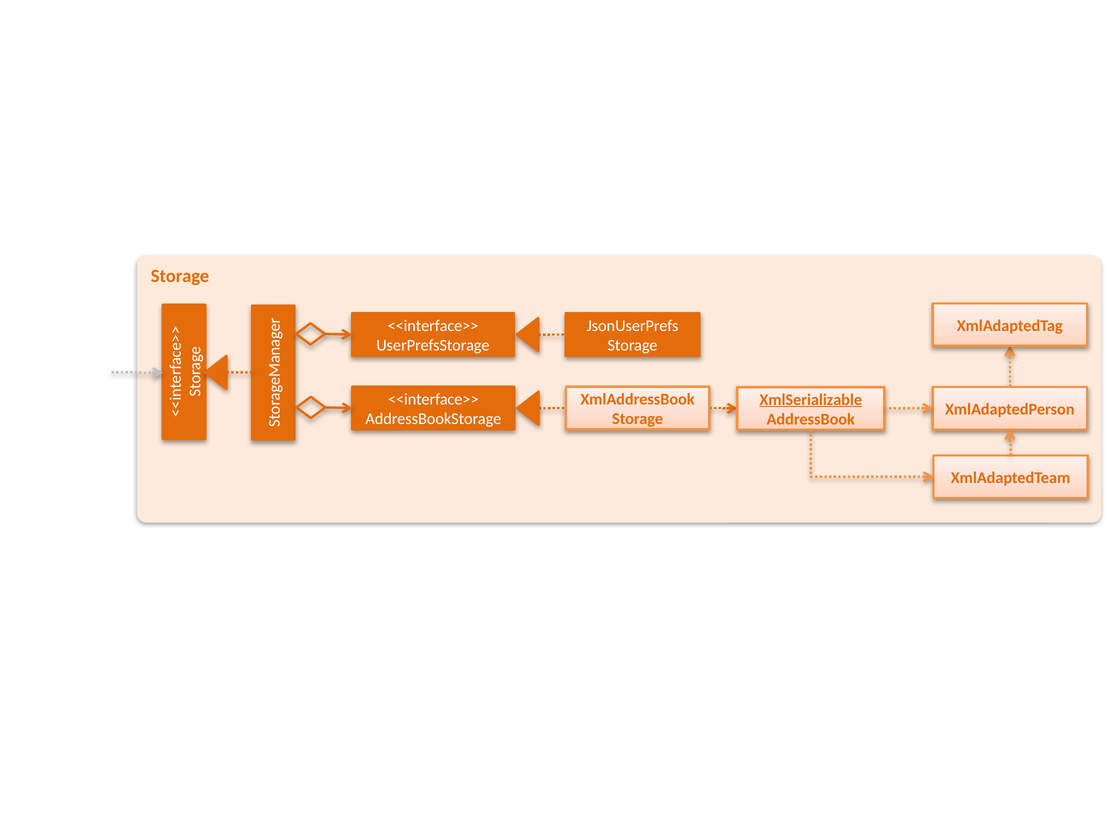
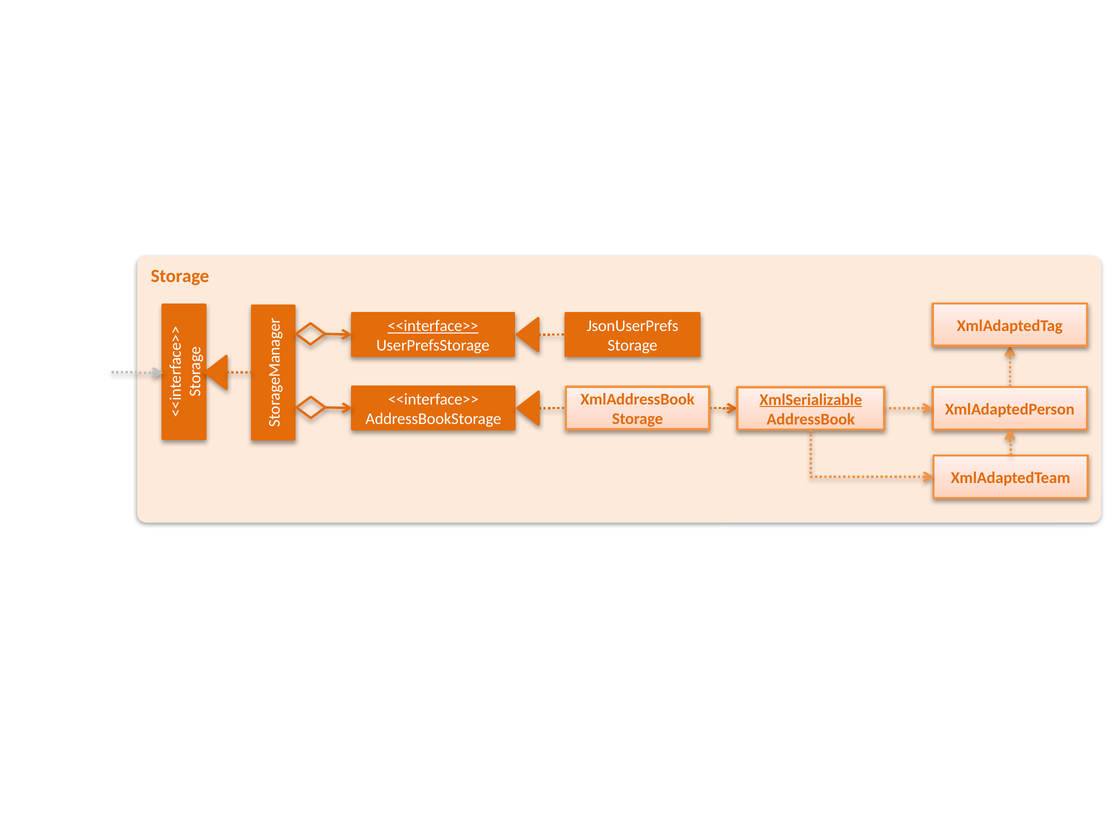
<<interface>> underline: none -> present (433, 326)
